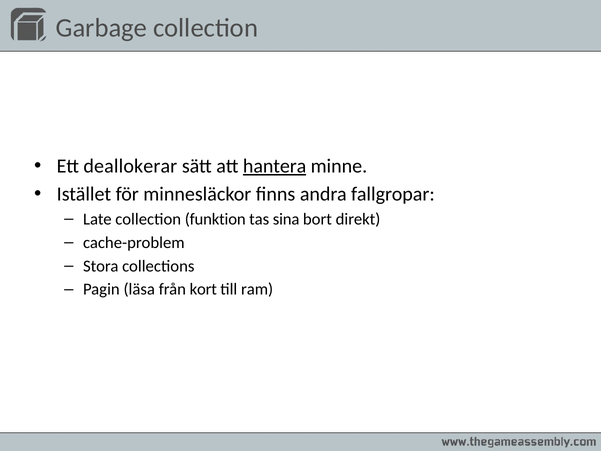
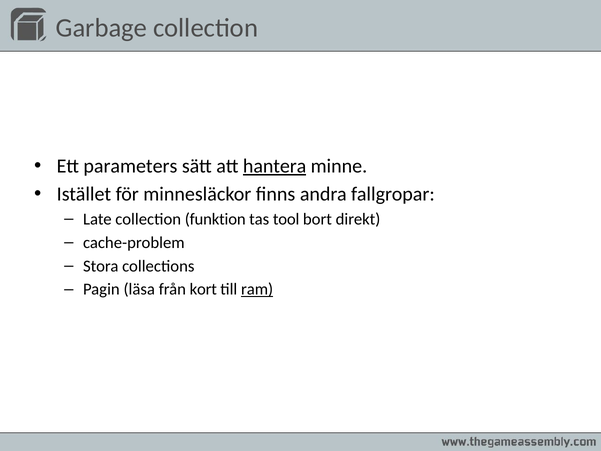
deallokerar: deallokerar -> parameters (130, 166)
sina: sina -> tool (286, 219)
ram underline: none -> present (257, 289)
